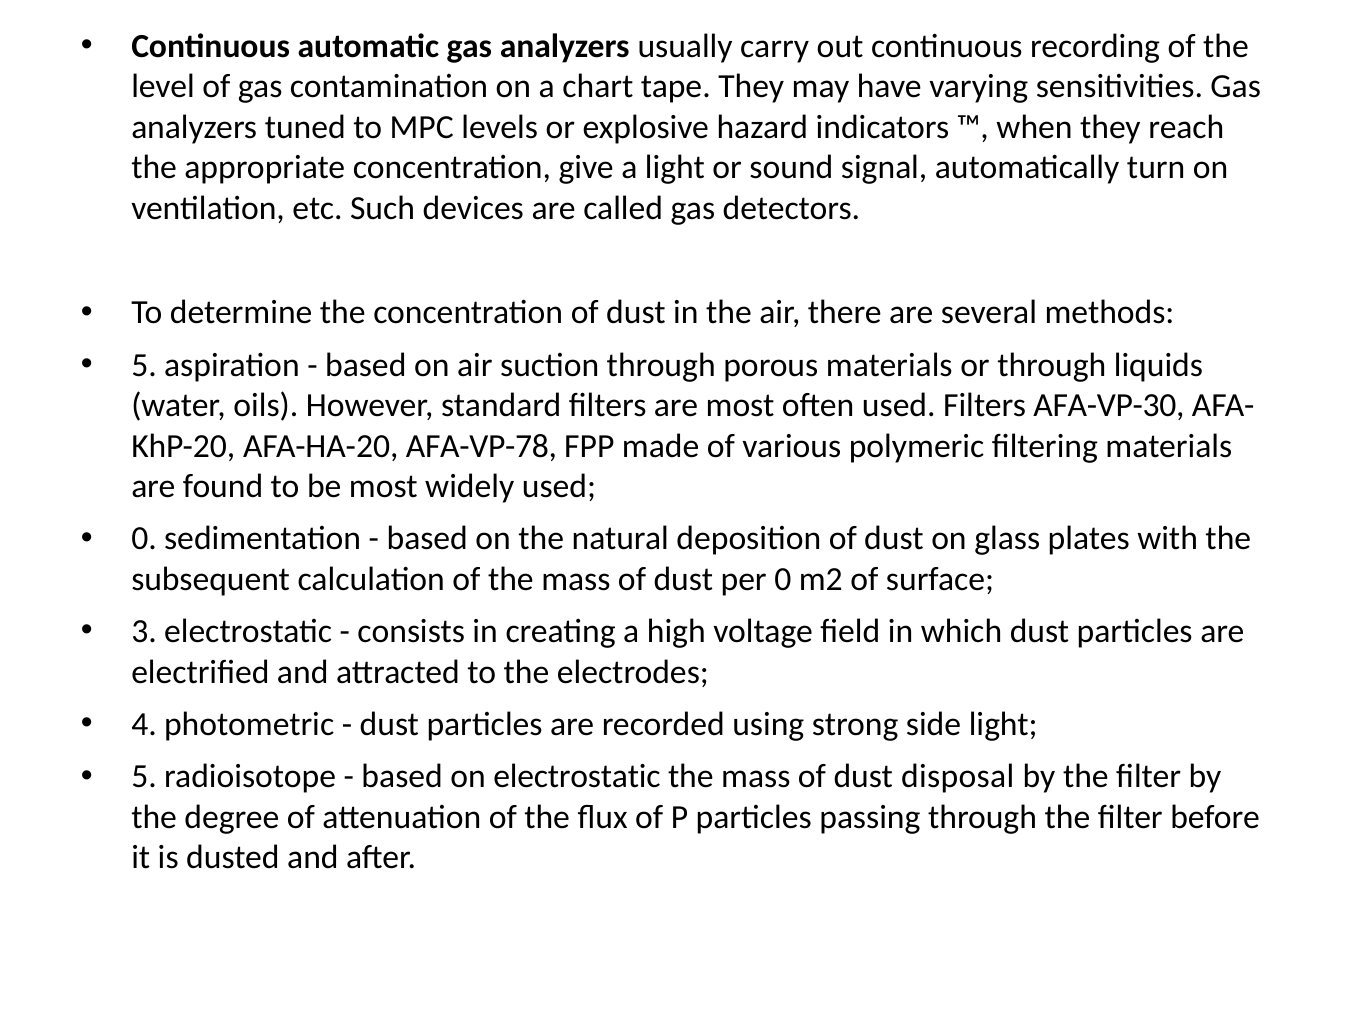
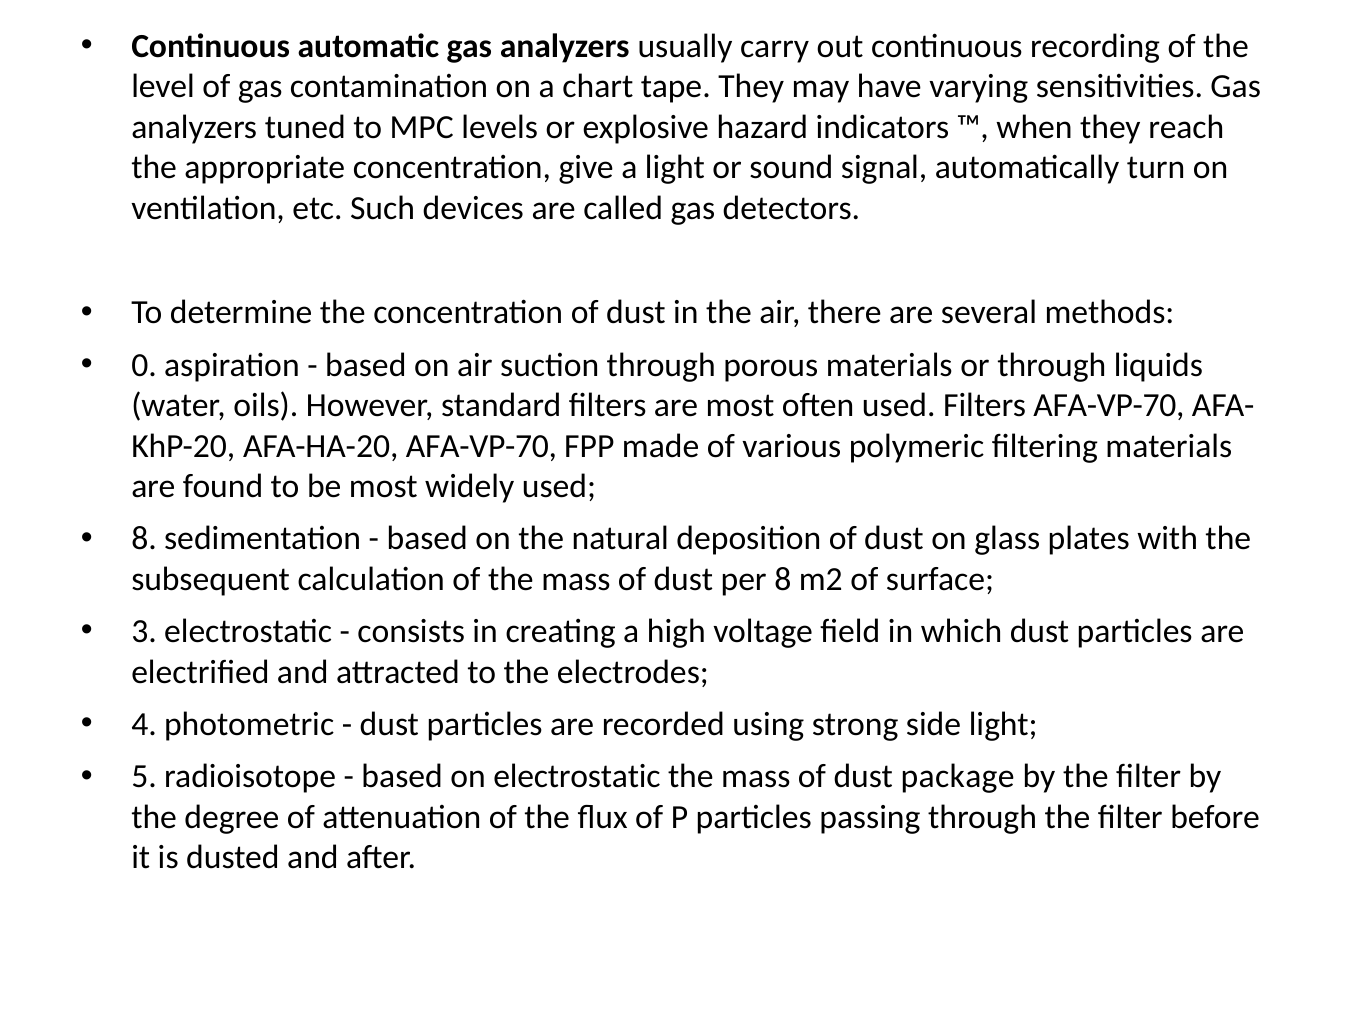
5: 5 -> 0 (144, 365)
Filters AFA-VP-30: AFA-VP-30 -> AFA-VP-70 (1109, 405)
AFA-HA-20 AFA-VP-78: AFA-VP-78 -> AFA-VP-70 (481, 446)
0: 0 -> 8 (144, 539)
per 0: 0 -> 8 (783, 579)
disposal: disposal -> package (958, 776)
